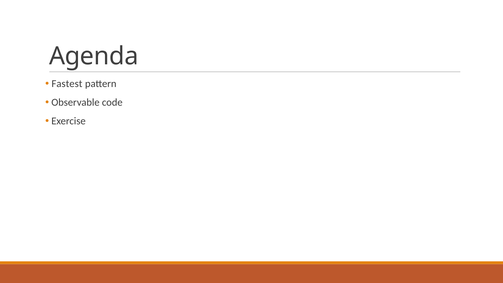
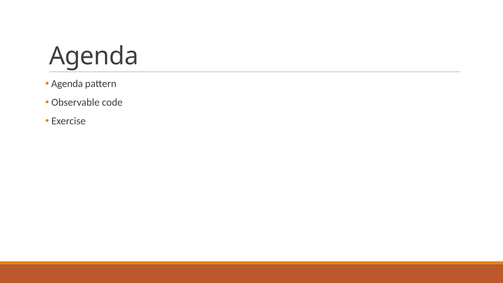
Fastest: Fastest -> Agenda (67, 84)
